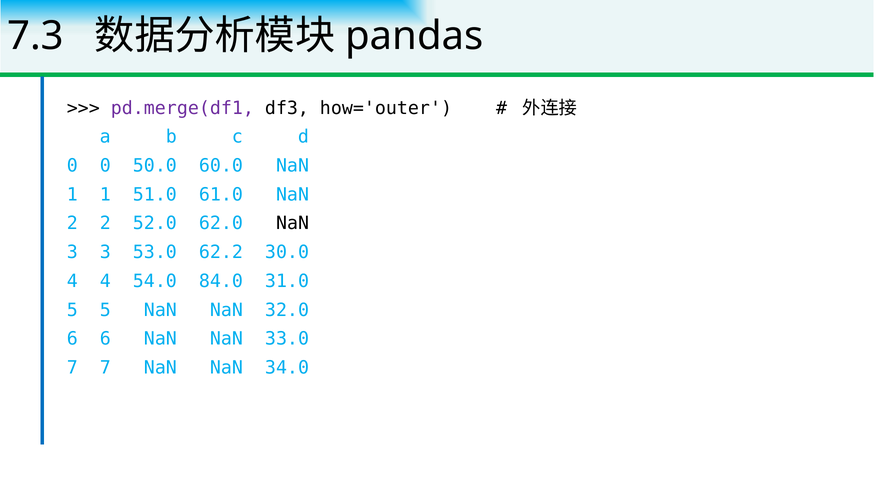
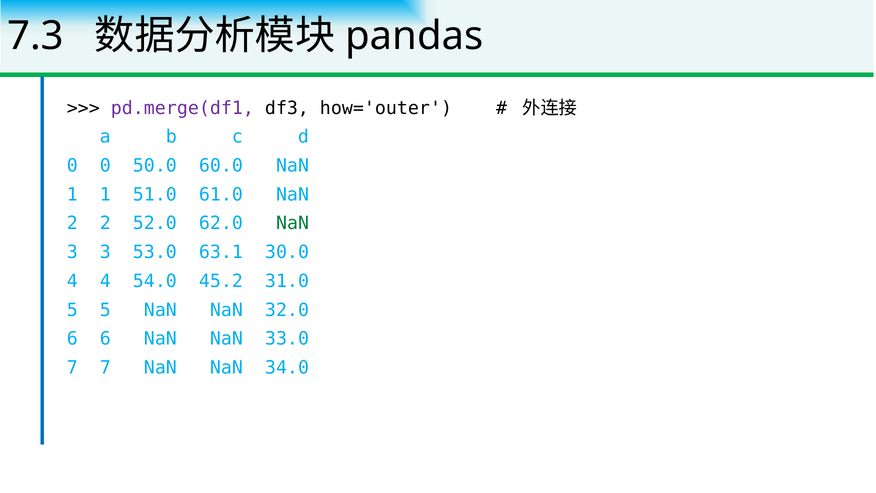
NaN colour: black -> green (293, 223)
62.2: 62.2 -> 63.1 (221, 252)
84.0: 84.0 -> 45.2 (221, 281)
